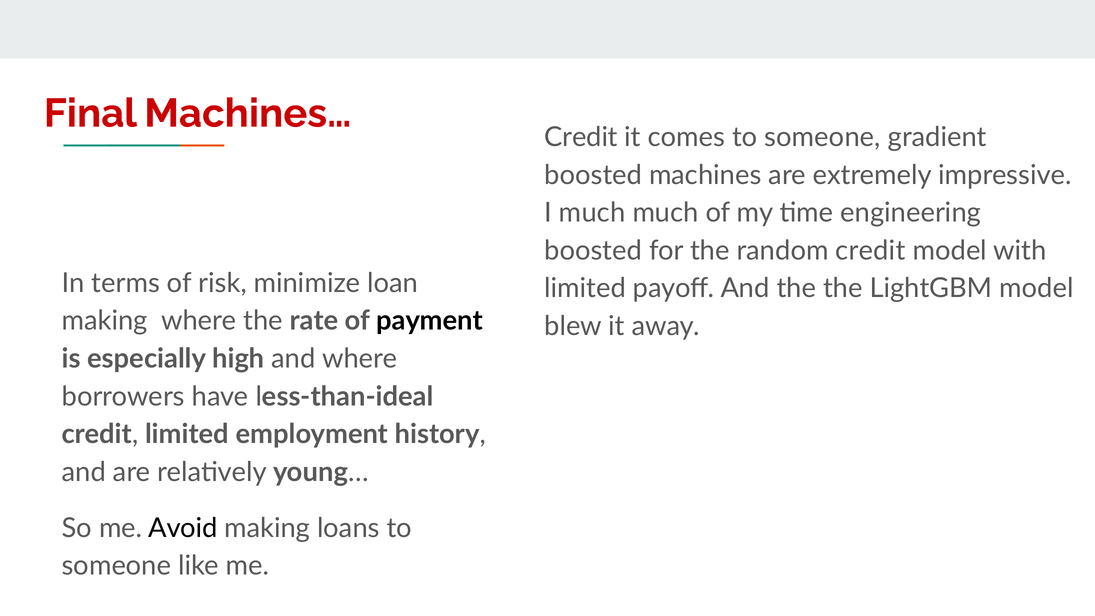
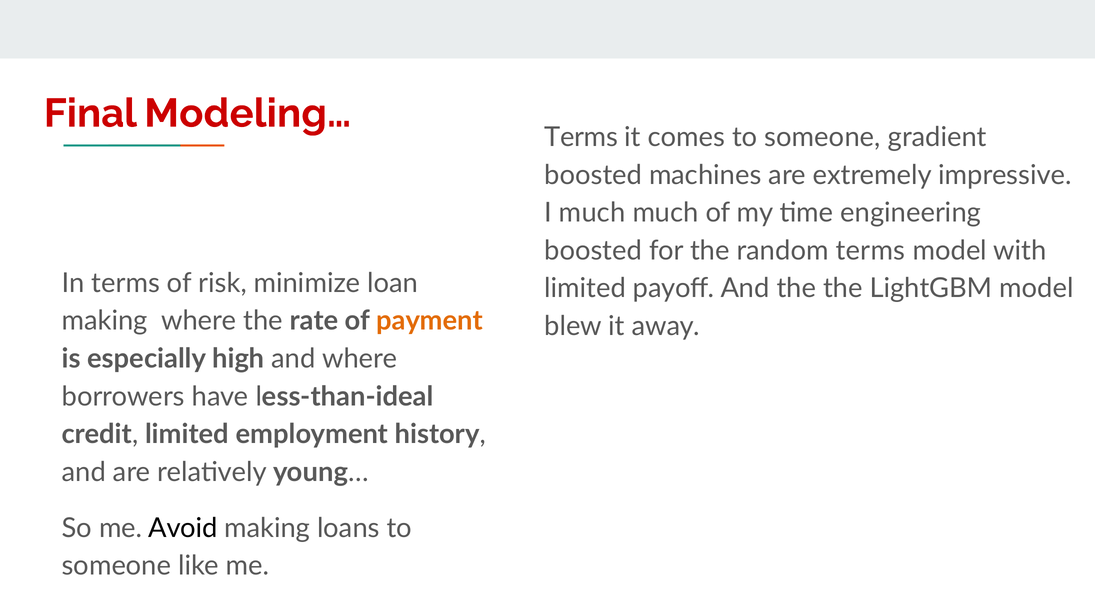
Machines…: Machines… -> Modeling… (248, 113)
Credit: Credit -> Terms (581, 137)
random credit: credit -> terms (870, 251)
payment colour: black -> orange (430, 321)
